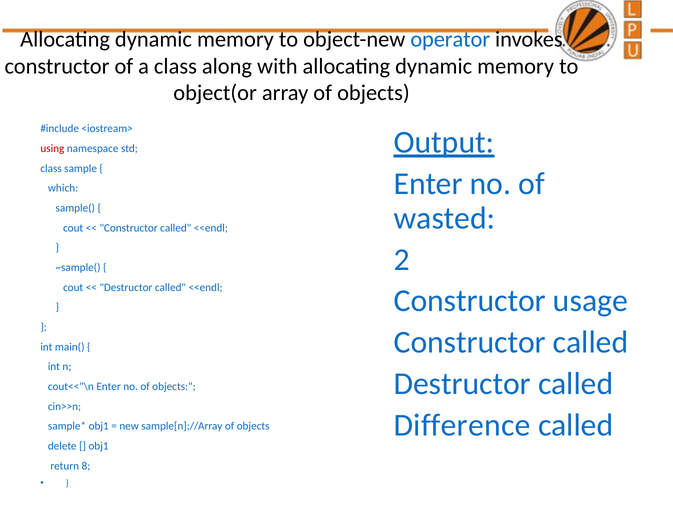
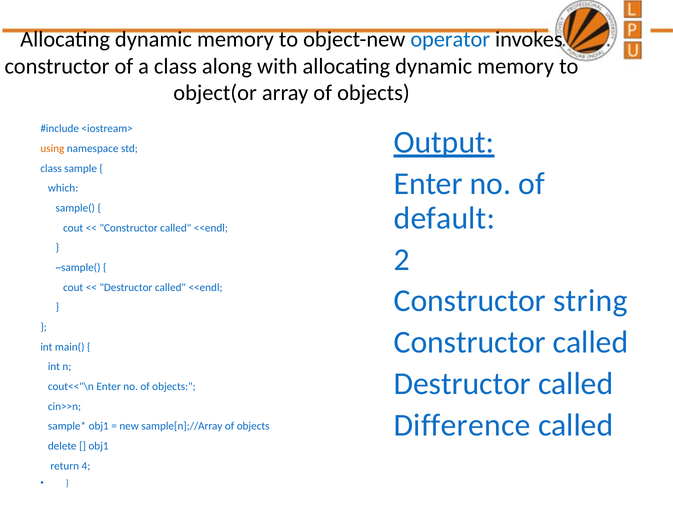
using colour: red -> orange (52, 148)
wasted: wasted -> default (444, 218)
usage: usage -> string (590, 301)
8: 8 -> 4 (86, 466)
